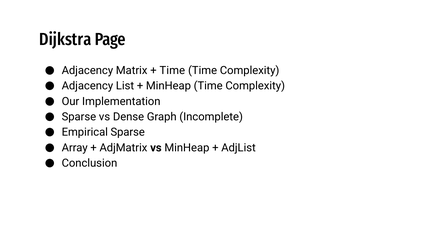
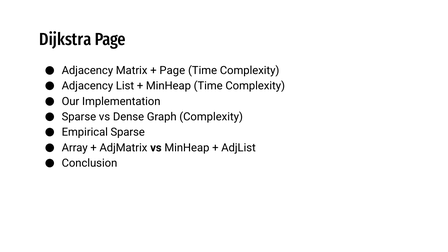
Time: Time -> Page (172, 70)
Graph Incomplete: Incomplete -> Complexity (211, 117)
